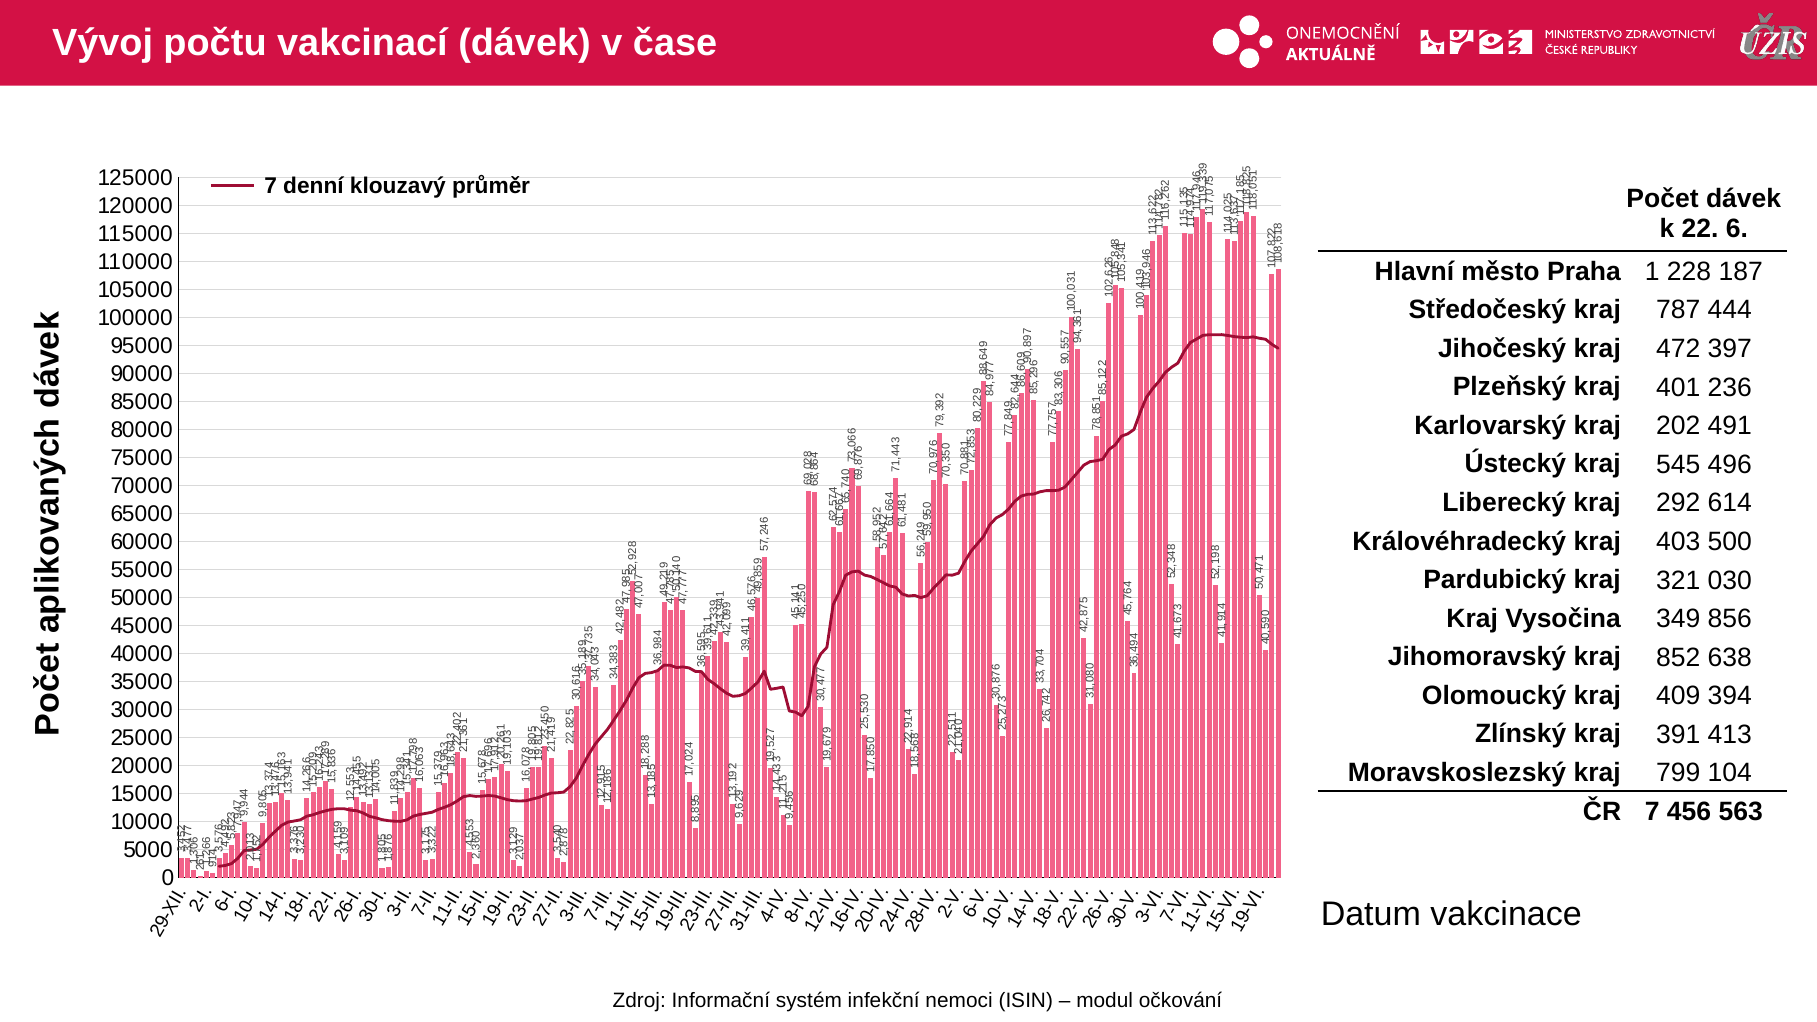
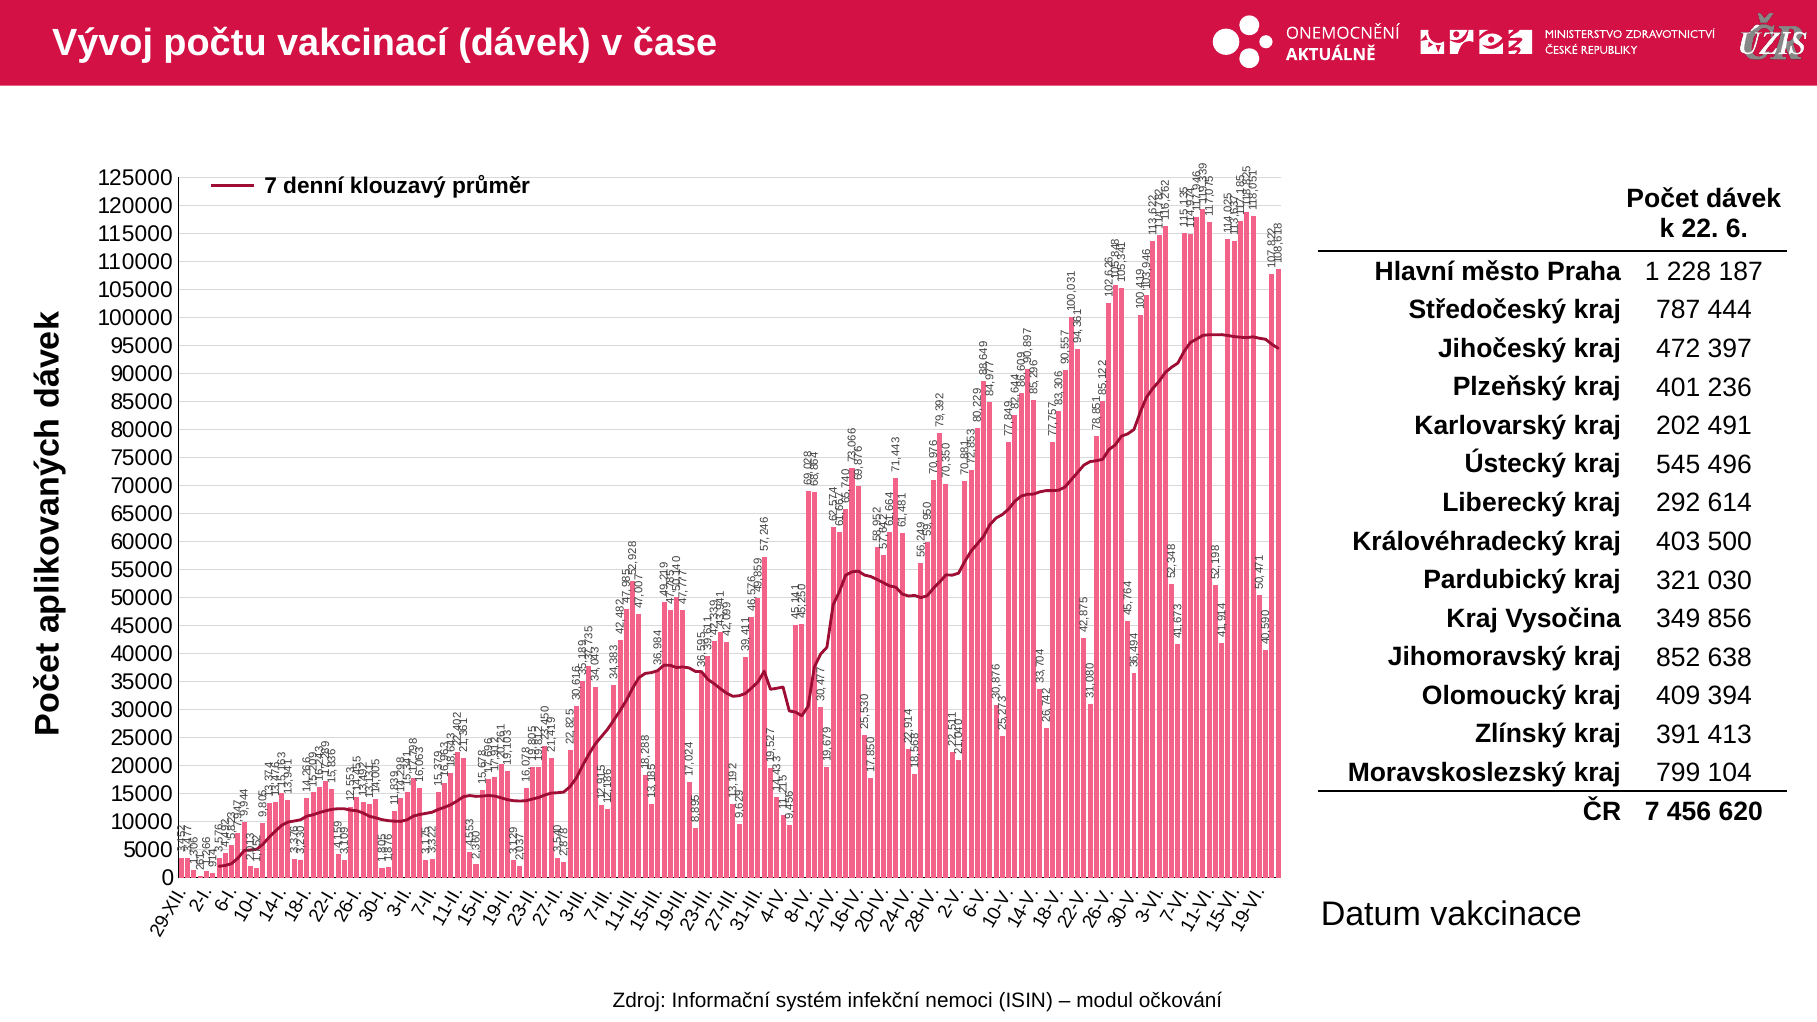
563: 563 -> 620 (1741, 812)
